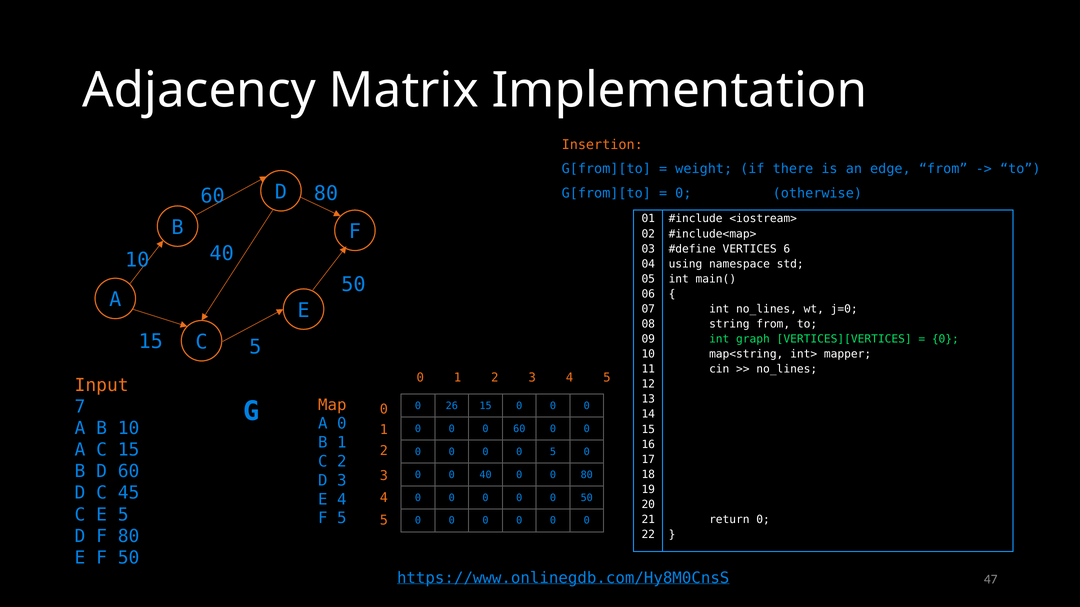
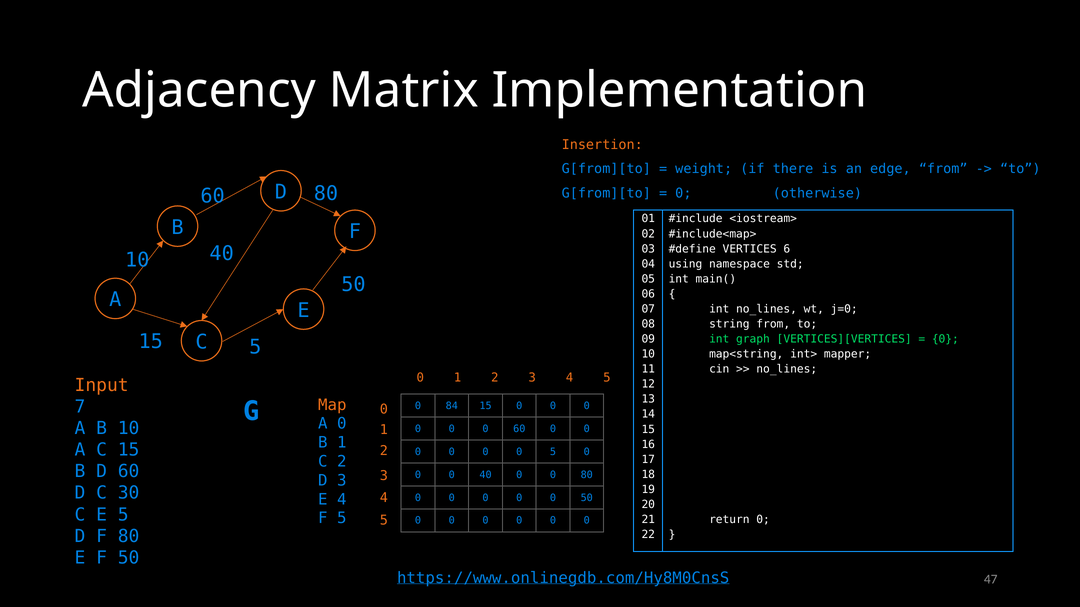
26: 26 -> 84 (452, 406)
45: 45 -> 30 (129, 493)
